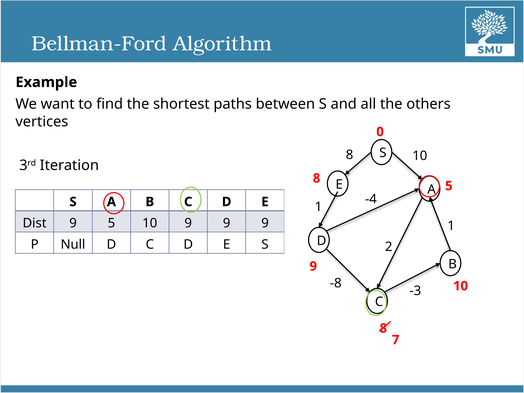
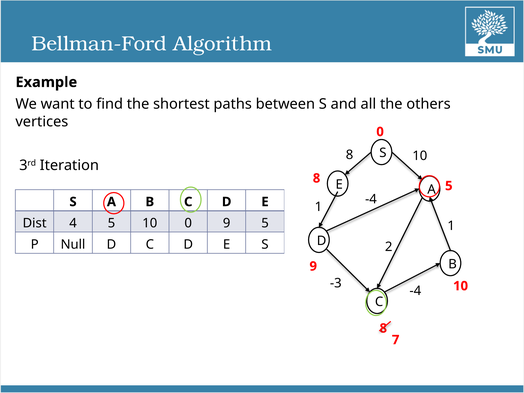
Dist 9: 9 -> 4 (73, 223)
5 10 9: 9 -> 0 (188, 223)
9: 9 -> 5 (265, 223)
-8: -8 -> -3 (336, 283)
-3: -3 -> -4 (415, 291)
